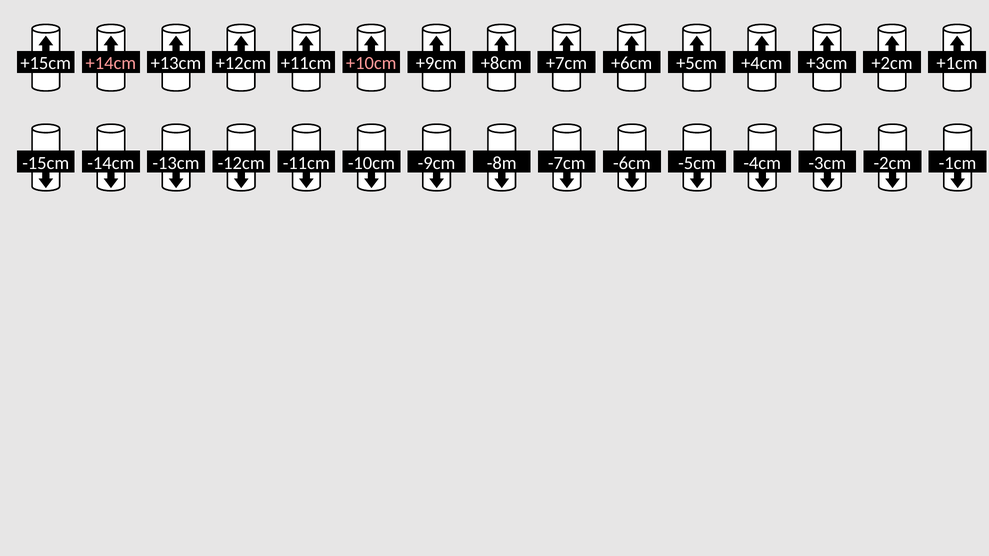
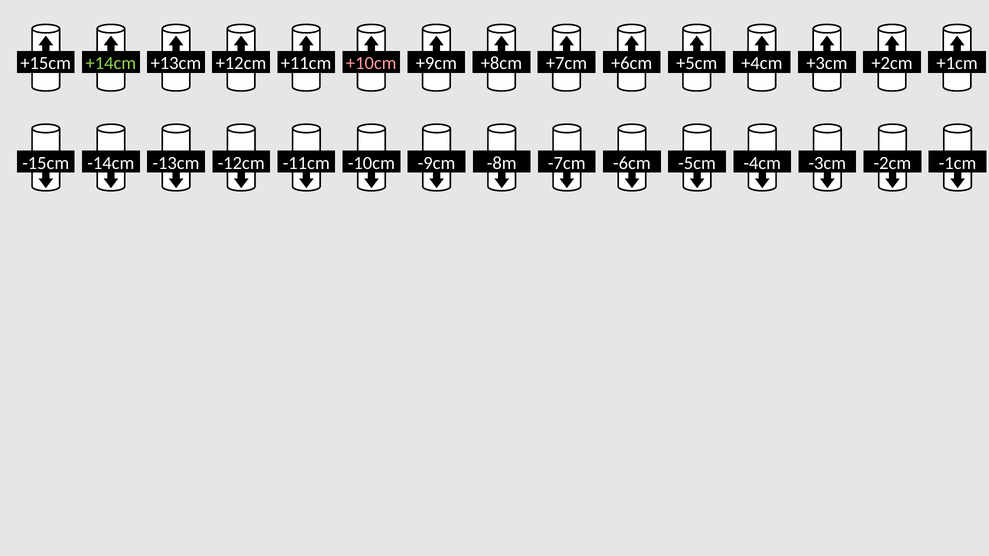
+14cm colour: pink -> light green (111, 63)
